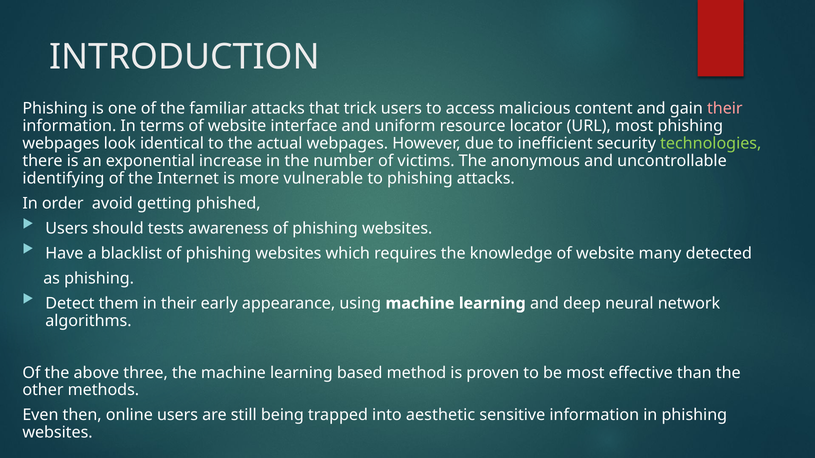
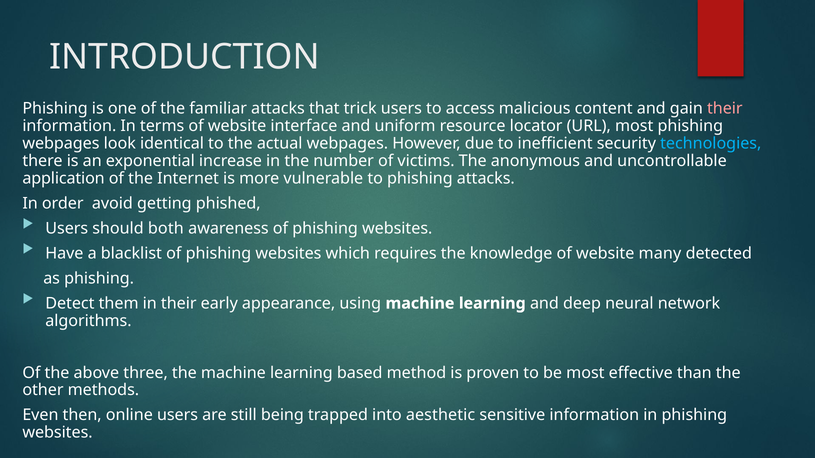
technologies colour: light green -> light blue (711, 144)
identifying: identifying -> application (64, 178)
tests: tests -> both (166, 228)
